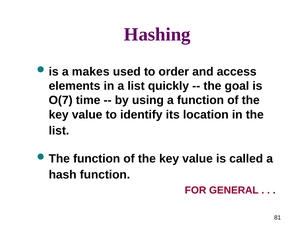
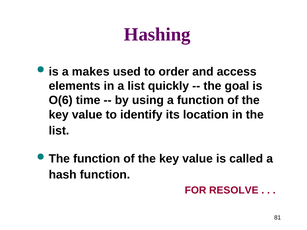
O(7: O(7 -> O(6 (61, 100)
GENERAL: GENERAL -> RESOLVE (234, 191)
